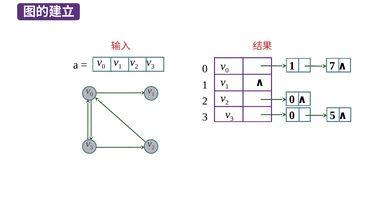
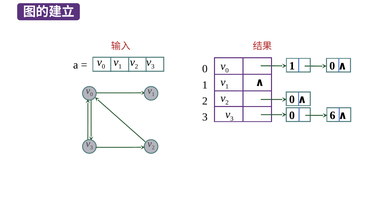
1 7: 7 -> 0 (332, 66)
5: 5 -> 6 (333, 115)
